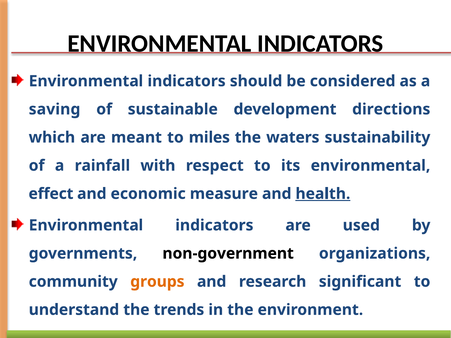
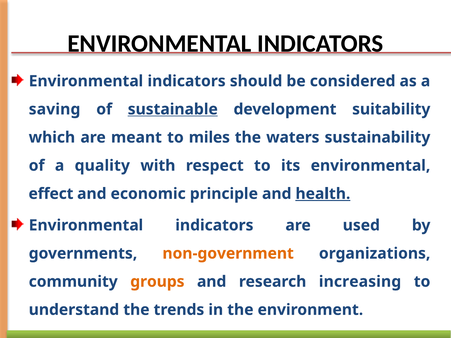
sustainable underline: none -> present (173, 109)
directions: directions -> suitability (391, 109)
rainfall: rainfall -> quality (102, 166)
measure: measure -> principle (224, 194)
non-government colour: black -> orange (228, 254)
significant: significant -> increasing (360, 282)
